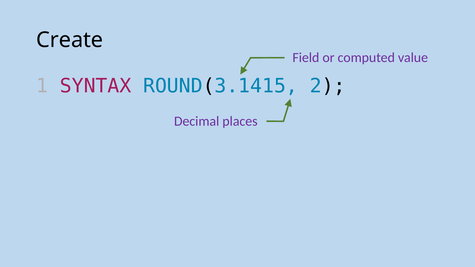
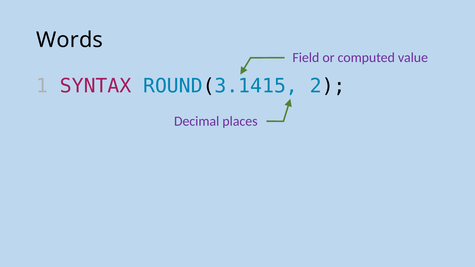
Create: Create -> Words (70, 40)
